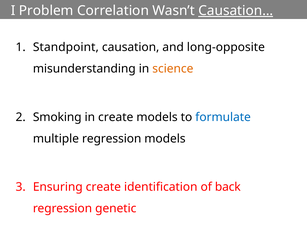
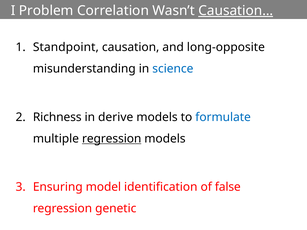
science colour: orange -> blue (173, 69)
Smoking: Smoking -> Richness (57, 117)
in create: create -> derive (116, 117)
regression underline: none -> present (112, 139)
Ensuring create: create -> model (103, 187)
back: back -> false (228, 187)
